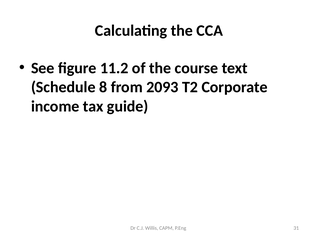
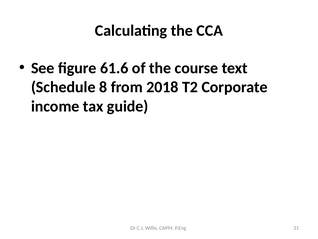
11.2: 11.2 -> 61.6 (114, 68)
2093: 2093 -> 2018 (162, 87)
